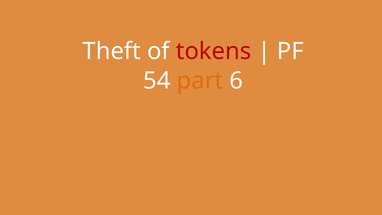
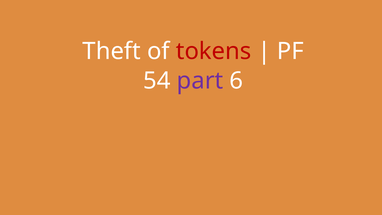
part colour: orange -> purple (200, 81)
